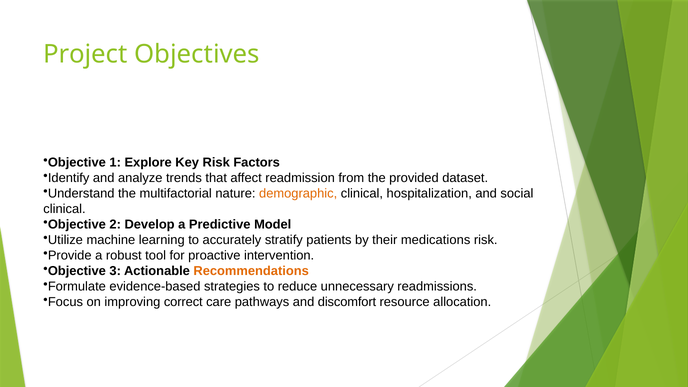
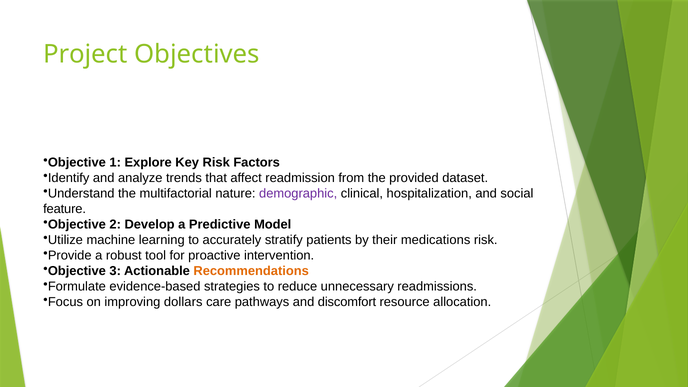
demographic colour: orange -> purple (298, 194)
clinical: clinical -> feature (65, 209)
correct: correct -> dollars (183, 302)
